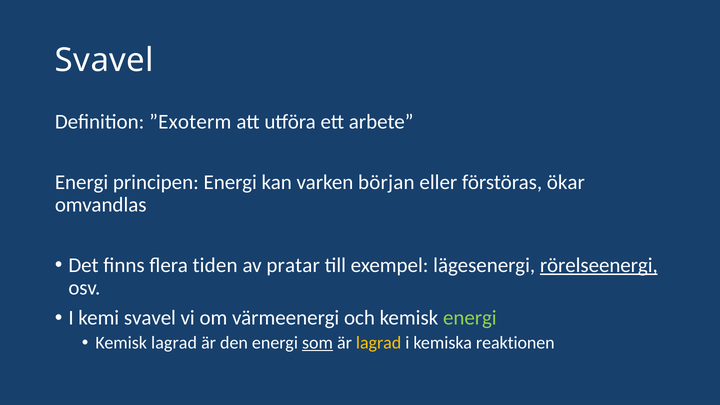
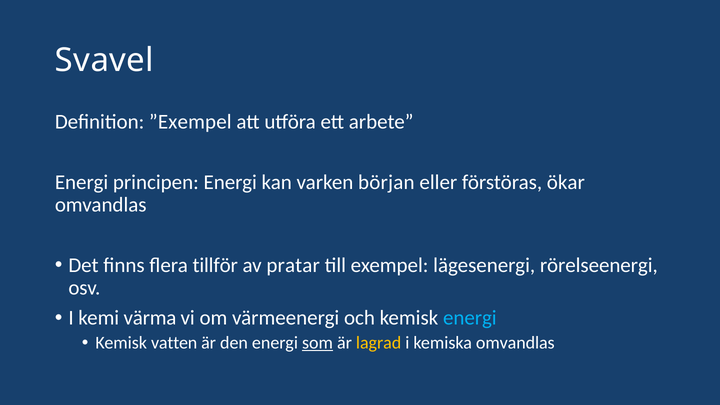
”Exoterm: ”Exoterm -> ”Exempel (190, 122)
tiden: tiden -> tillför (215, 265)
rörelseenergi underline: present -> none (599, 265)
kemi svavel: svavel -> värma (150, 318)
energi colour: light green -> light blue (470, 318)
Kemisk lagrad: lagrad -> vatten (174, 343)
kemiska reaktionen: reaktionen -> omvandlas (515, 343)
